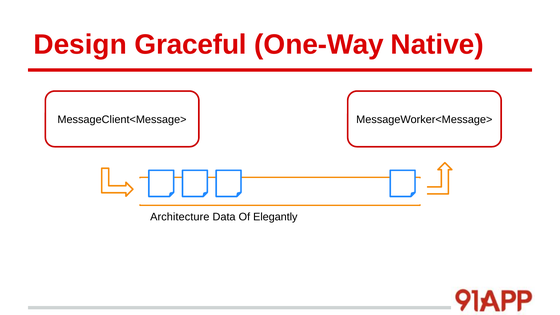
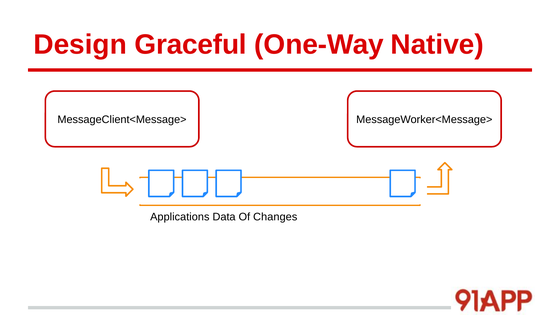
Architecture: Architecture -> Applications (180, 217)
Elegantly: Elegantly -> Changes (275, 217)
